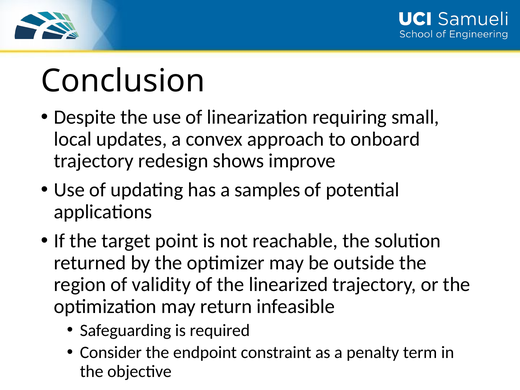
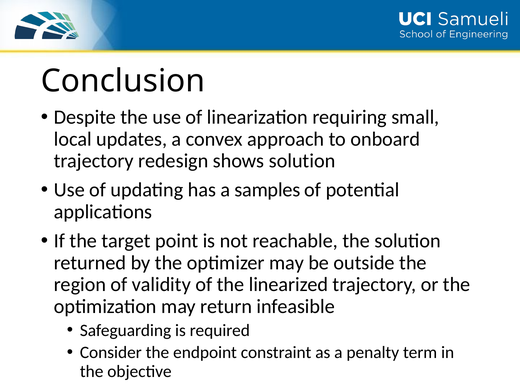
shows improve: improve -> solution (302, 161)
